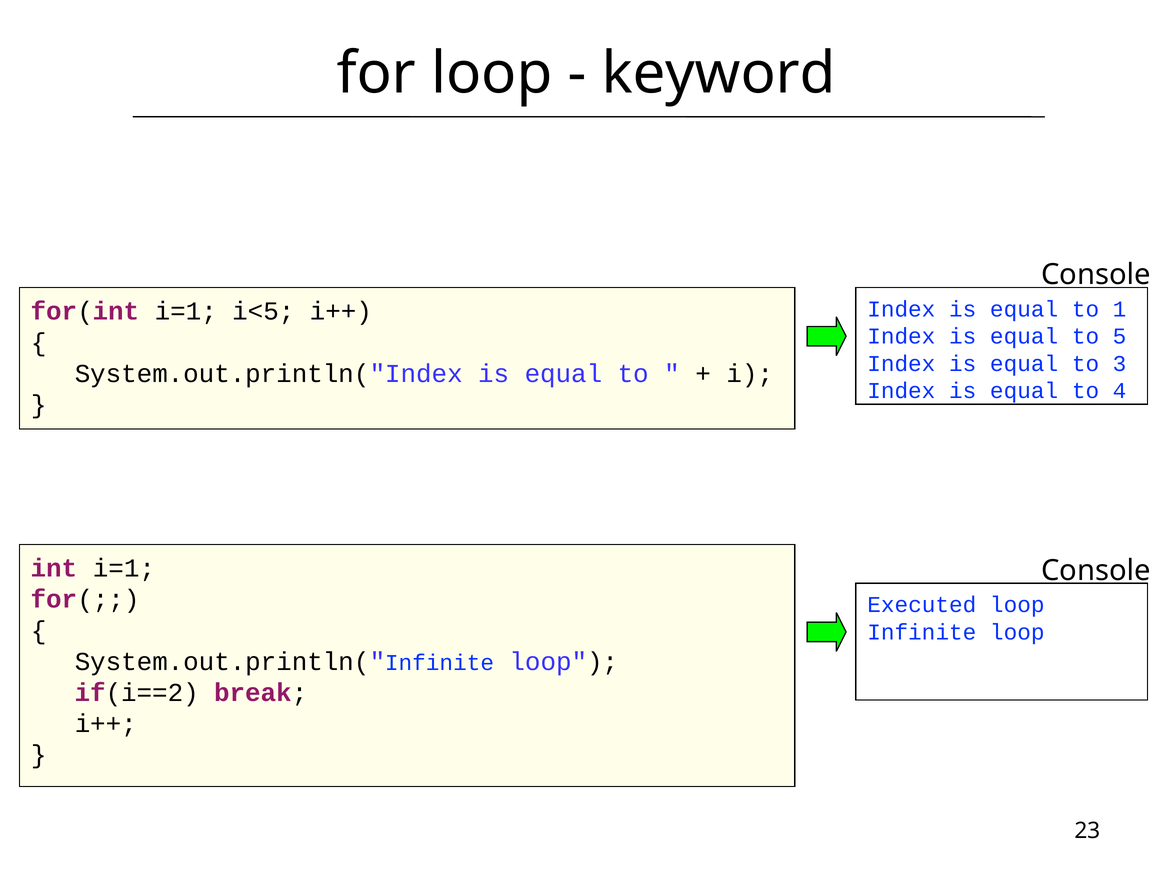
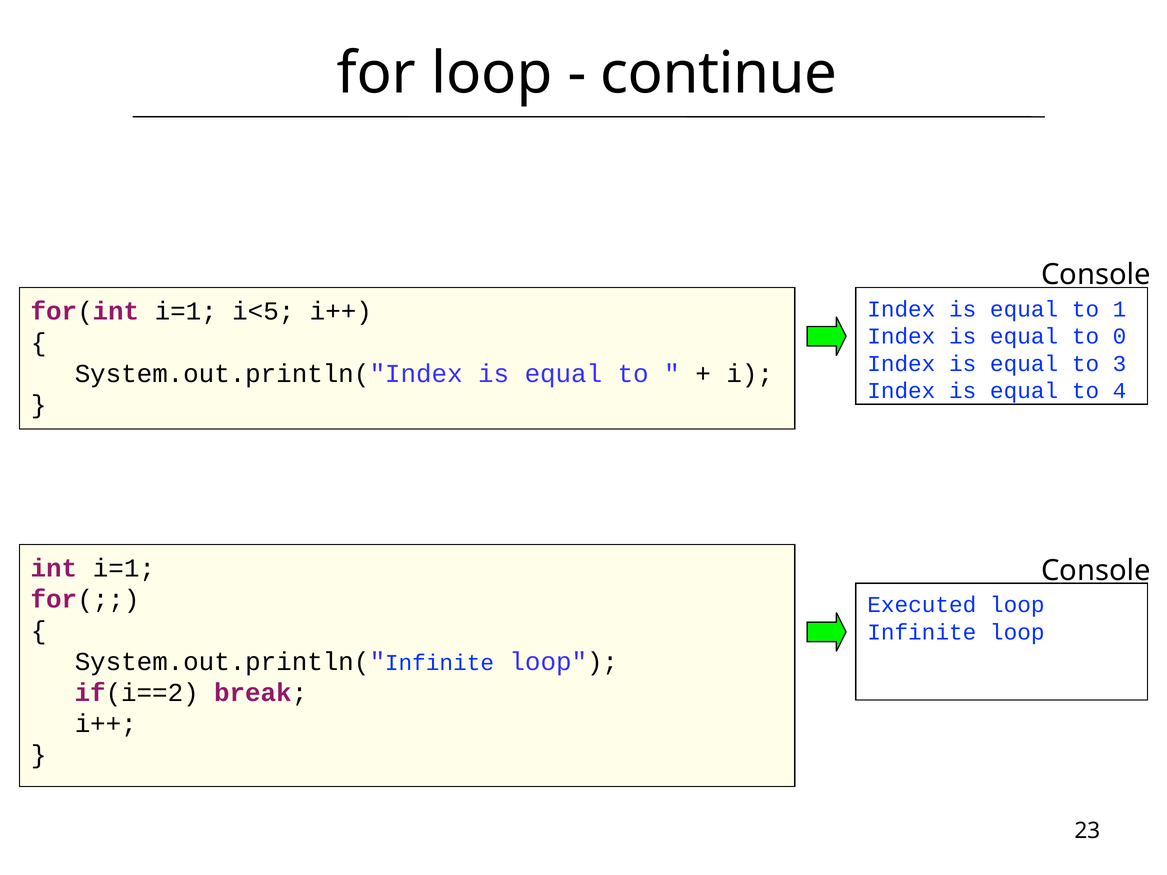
keyword: keyword -> continue (719, 73)
5: 5 -> 0 (1120, 337)
